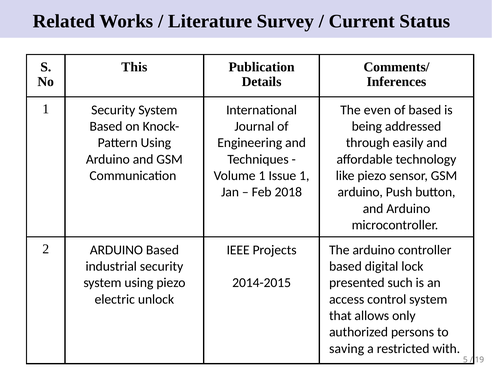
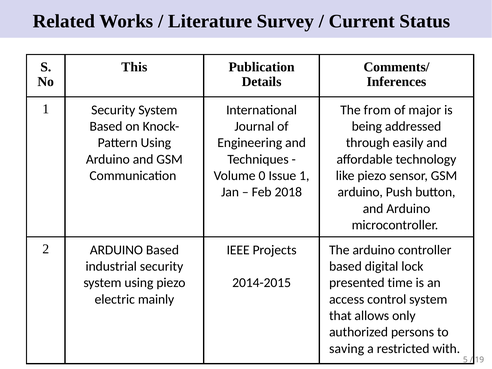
even: even -> from (377, 110)
of based: based -> major (425, 110)
Volume 1: 1 -> 0 (262, 176)
such: such -> time (400, 283)
unlock: unlock -> mainly (156, 300)
